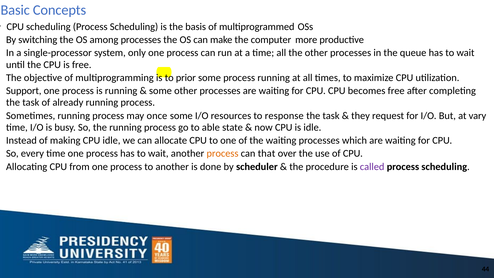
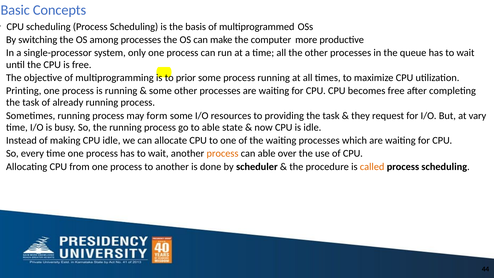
Support: Support -> Printing (24, 91)
once: once -> form (157, 116)
response: response -> providing (284, 116)
can that: that -> able (267, 153)
called colour: purple -> orange (372, 167)
